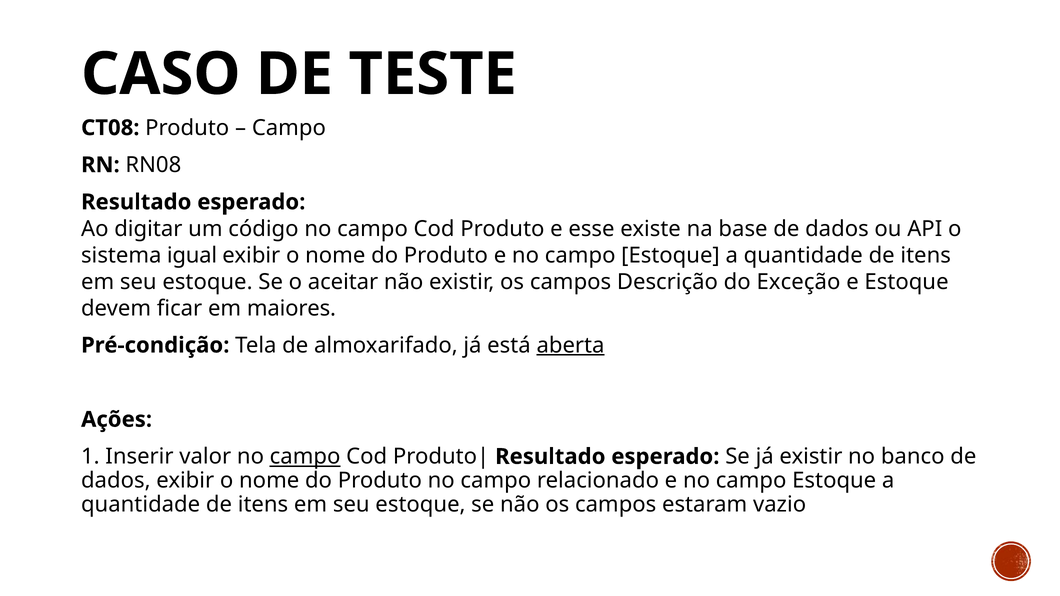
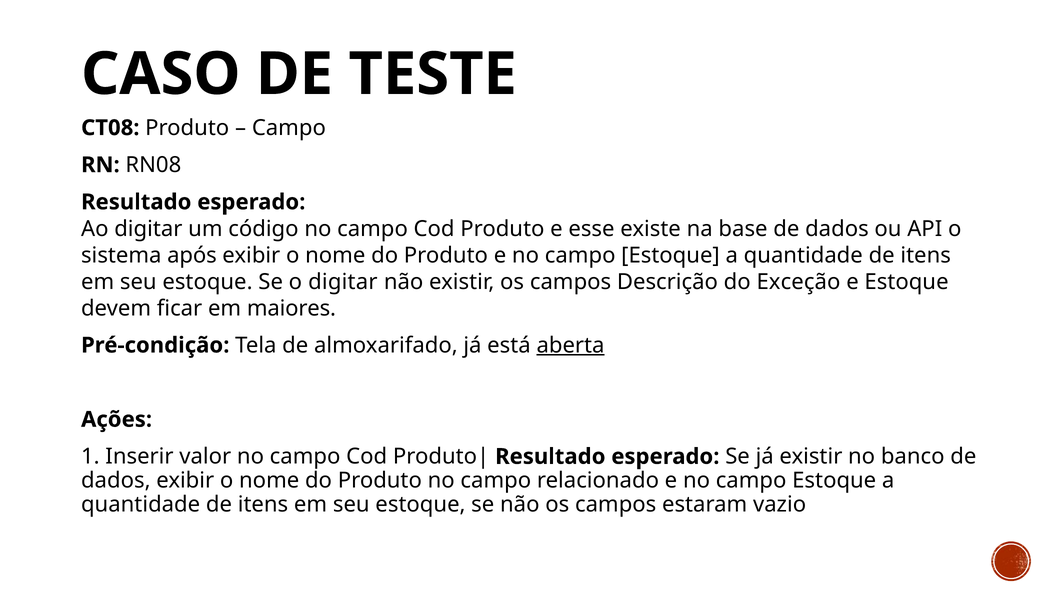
igual: igual -> após (192, 256)
o aceitar: aceitar -> digitar (343, 282)
campo underline: present -> none (305, 457)
